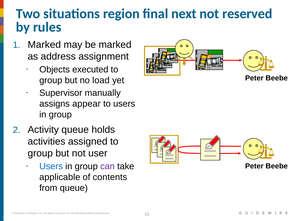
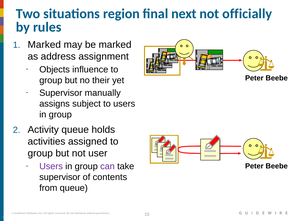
not reserved: reserved -> officially (247, 14)
executed: executed -> influence (90, 70)
load: load -> their (101, 80)
appear: appear -> subject (87, 104)
Users colour: blue -> purple (51, 167)
applicable: applicable -> supervisor (60, 177)
